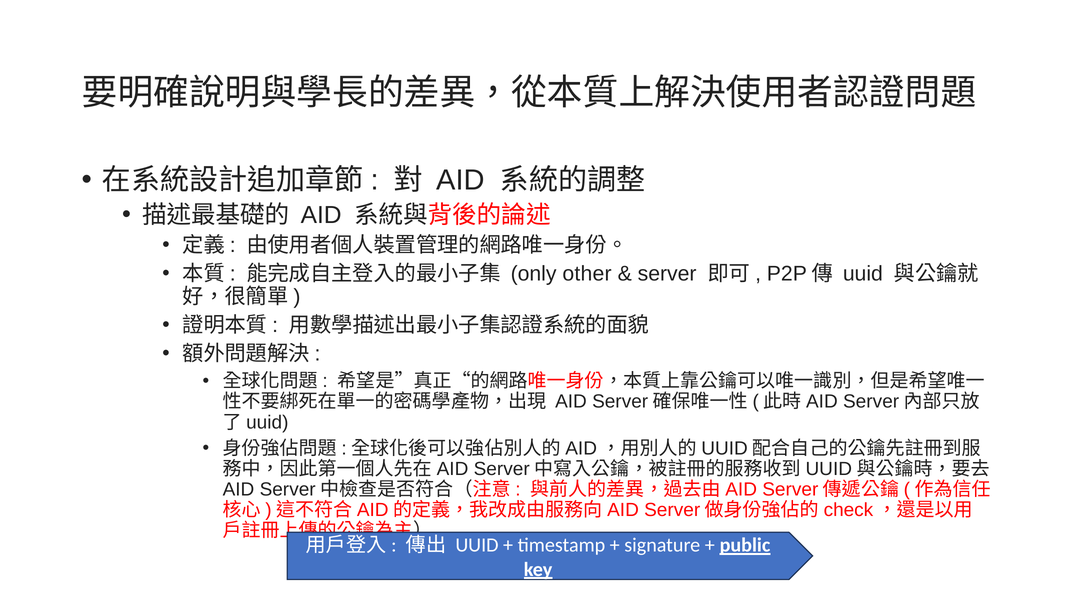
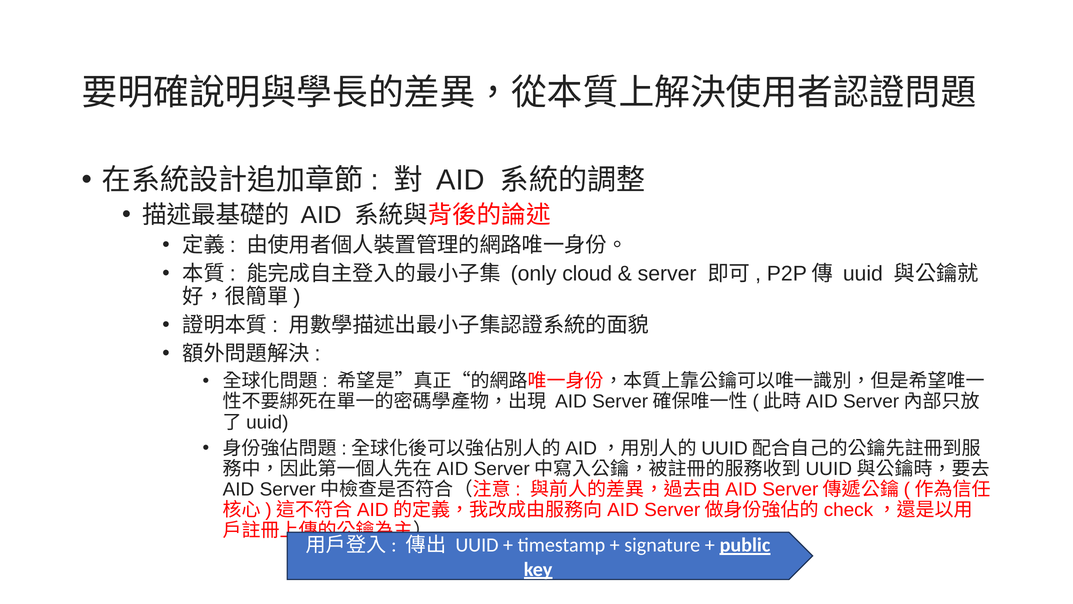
other: other -> cloud (587, 274)
